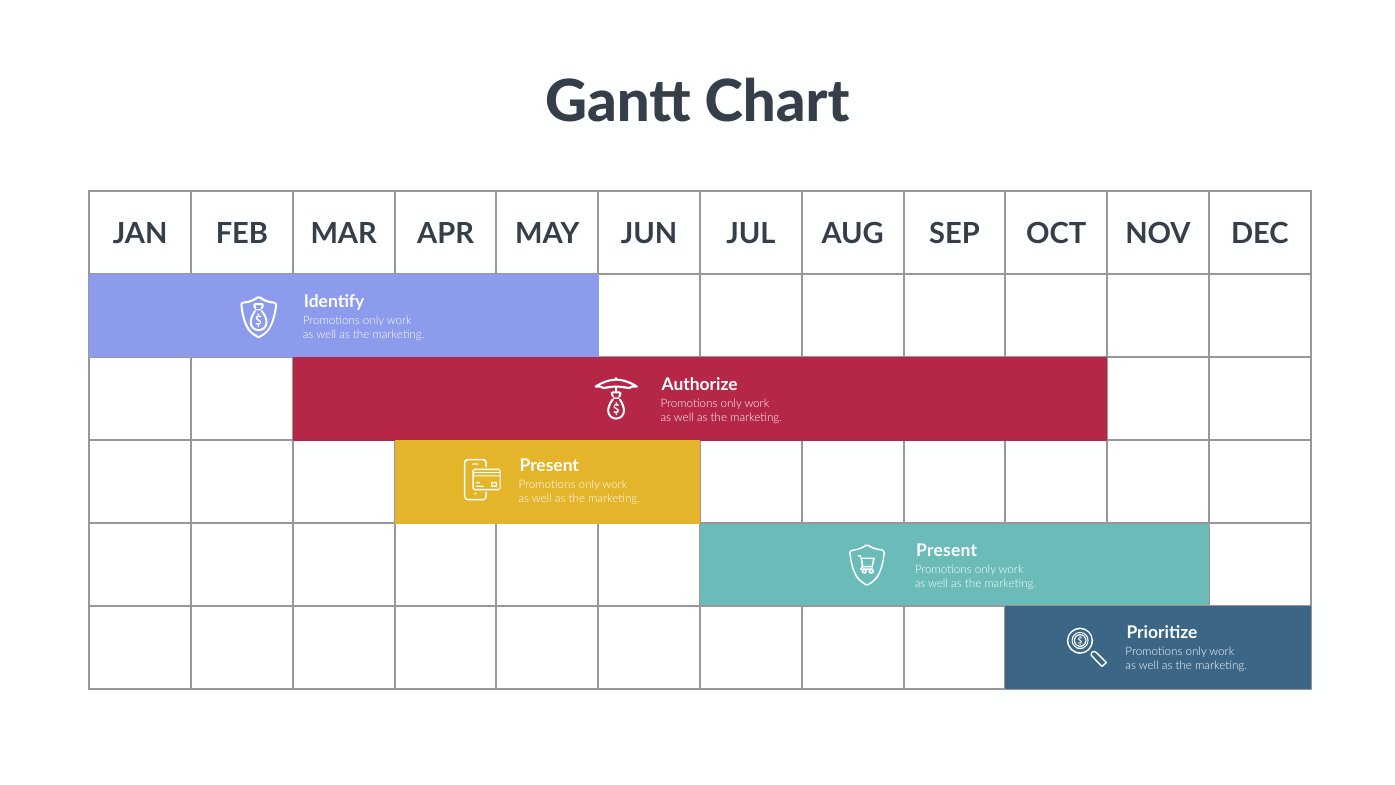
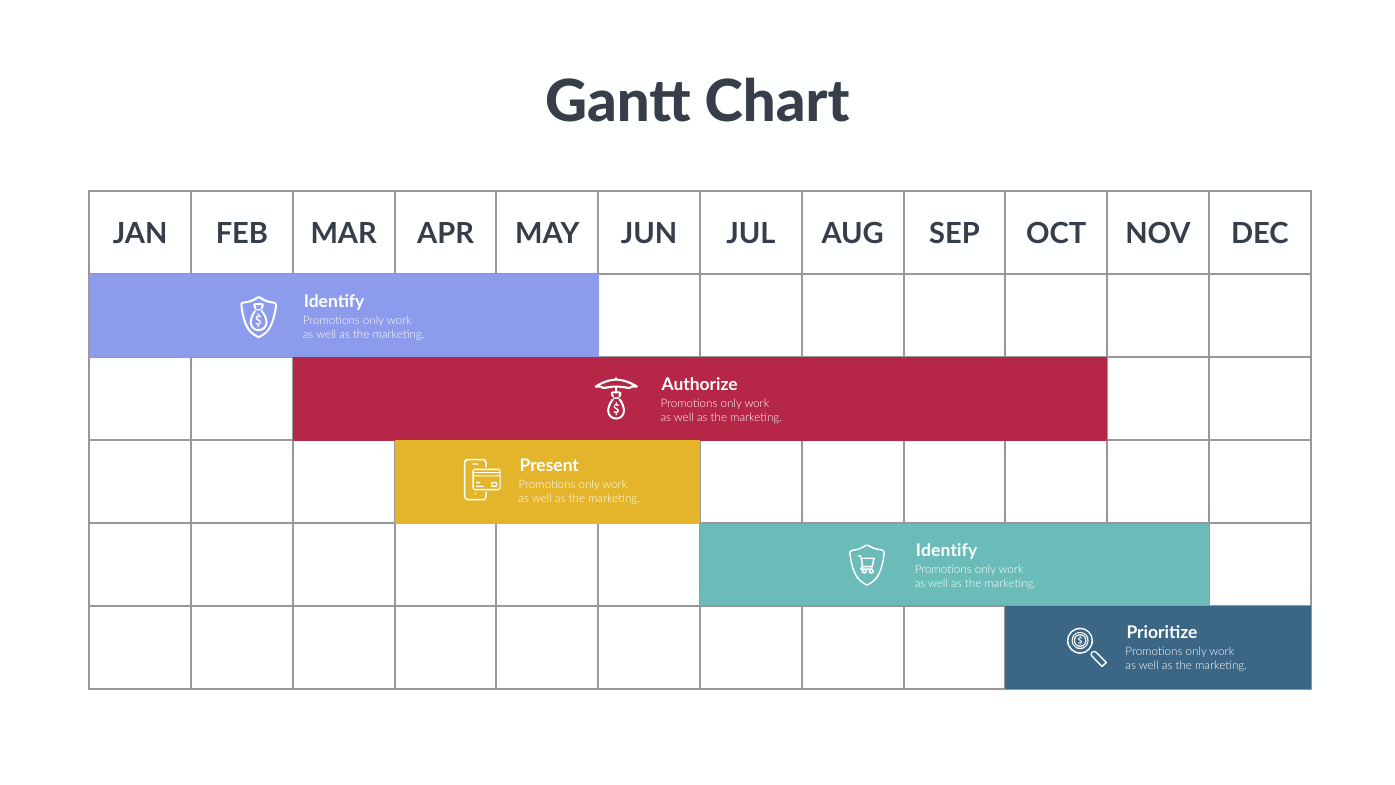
Present: Present -> Identify (947, 551)
